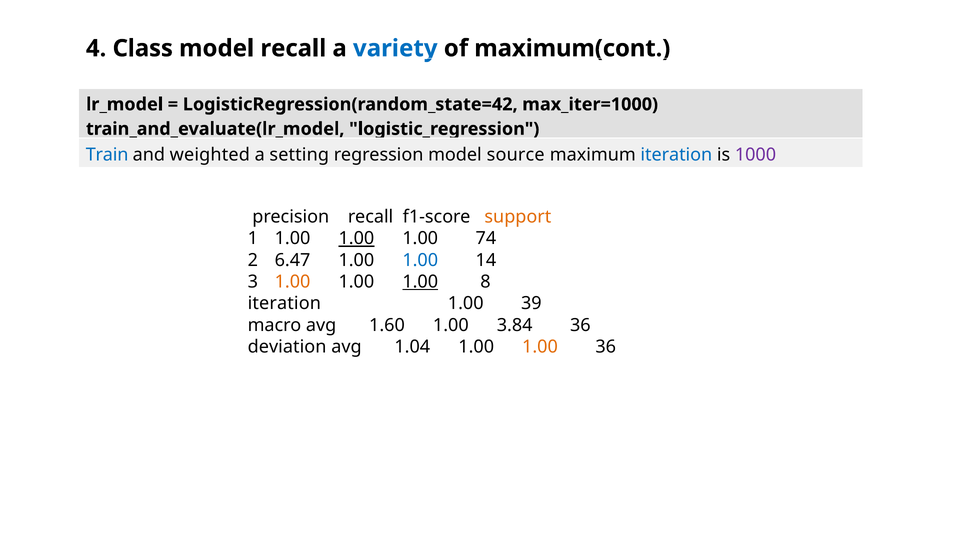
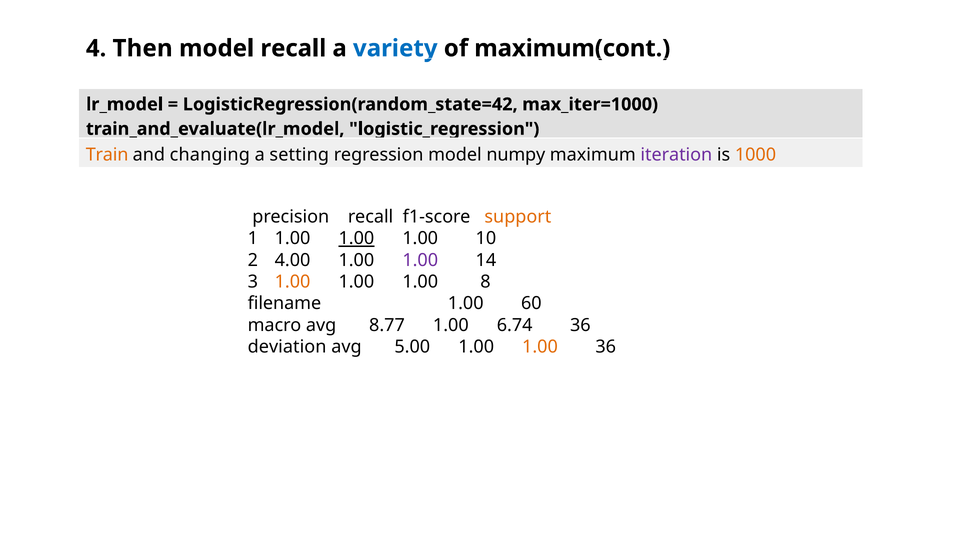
Class: Class -> Then (143, 48)
Train colour: blue -> orange (107, 155)
weighted: weighted -> changing (210, 155)
source: source -> numpy (516, 155)
iteration colour: blue -> purple (676, 155)
1000 colour: purple -> orange (755, 155)
74: 74 -> 10 (486, 239)
6.47: 6.47 -> 4.00 (293, 260)
1.00 colour: blue -> purple (420, 260)
1.00 underline: present -> none (420, 282)
iteration: iteration -> filename (284, 304)
39: 39 -> 60 (531, 304)
1.60: 1.60 -> 8.77 (387, 325)
3.84: 3.84 -> 6.74 (515, 325)
1.04: 1.04 -> 5.00 (412, 347)
